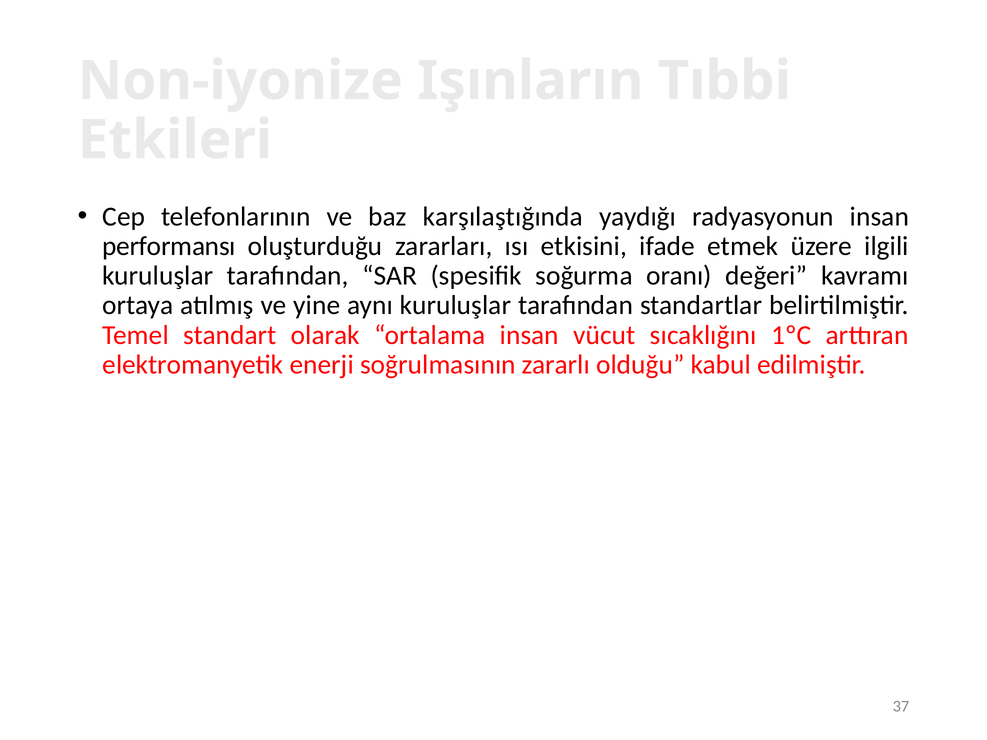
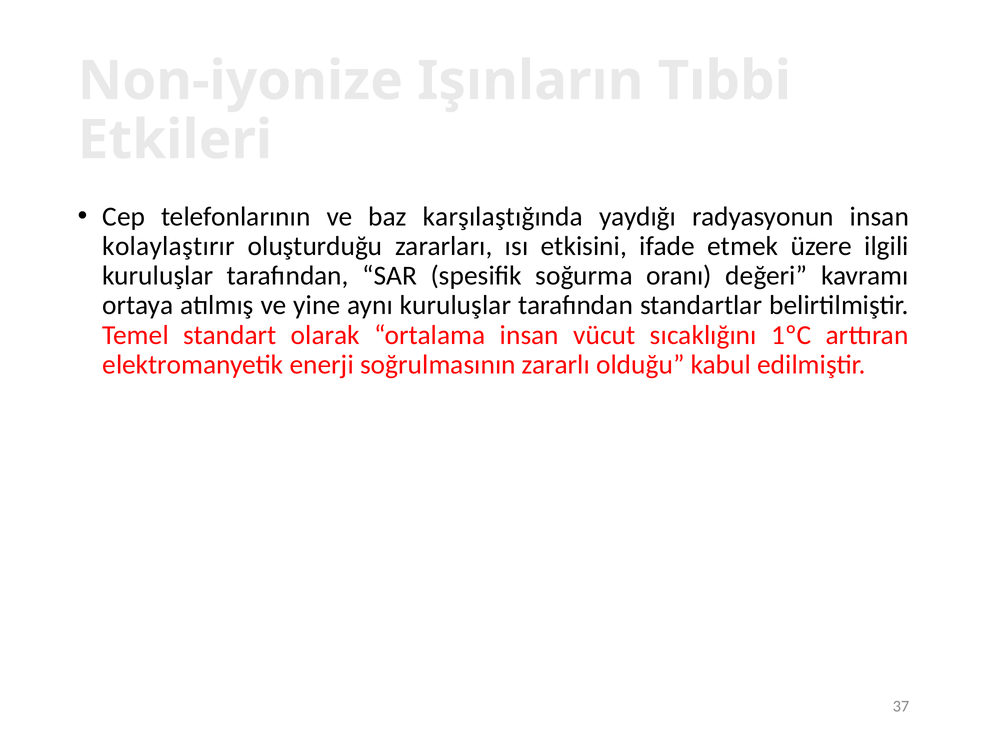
performansı: performansı -> kolaylaştırır (169, 246)
